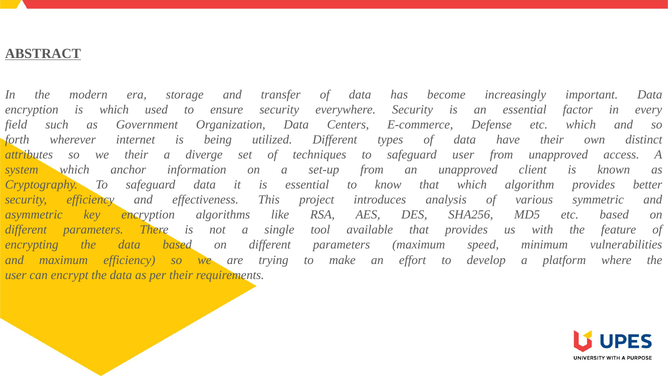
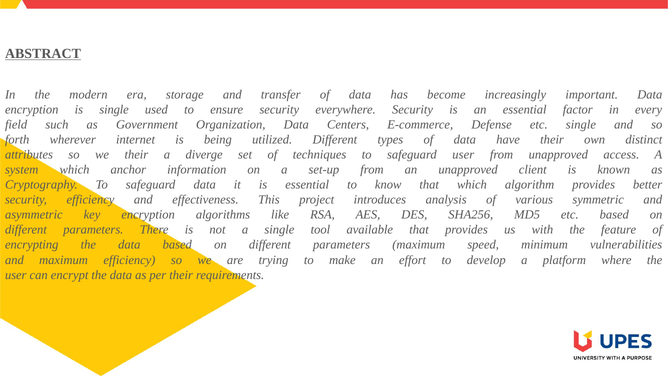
is which: which -> single (114, 109)
etc which: which -> single (581, 124)
